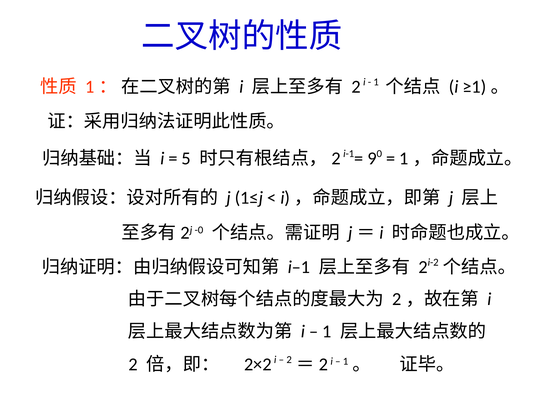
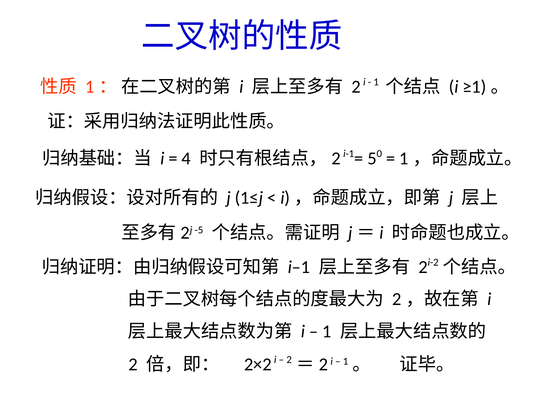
5: 5 -> 4 (186, 158)
9: 9 -> 5 (372, 158)
-0: -0 -> -5 (199, 230)
